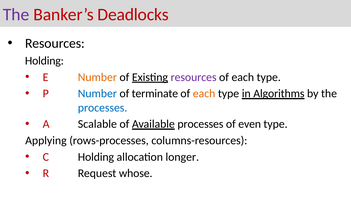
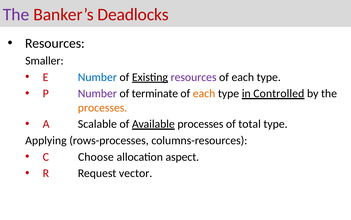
Holding: Holding -> Smaller (44, 61)
Number colour: orange -> blue (97, 77)
Number colour: blue -> purple (97, 93)
Algorithms: Algorithms -> Controlled (279, 93)
processes colour: blue -> orange (103, 107)
even: even -> total (250, 124)
C Holding: Holding -> Choose (96, 156)
longer: longer -> aspect (182, 156)
whose: whose -> vector (136, 173)
